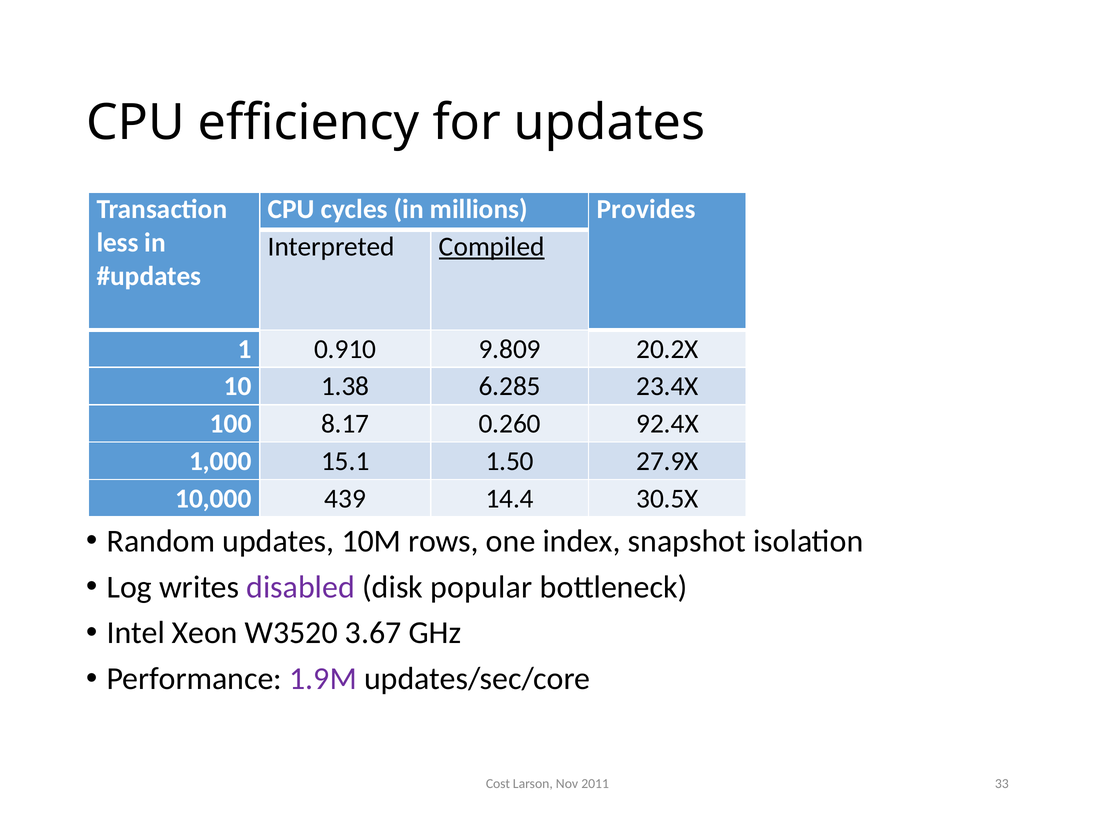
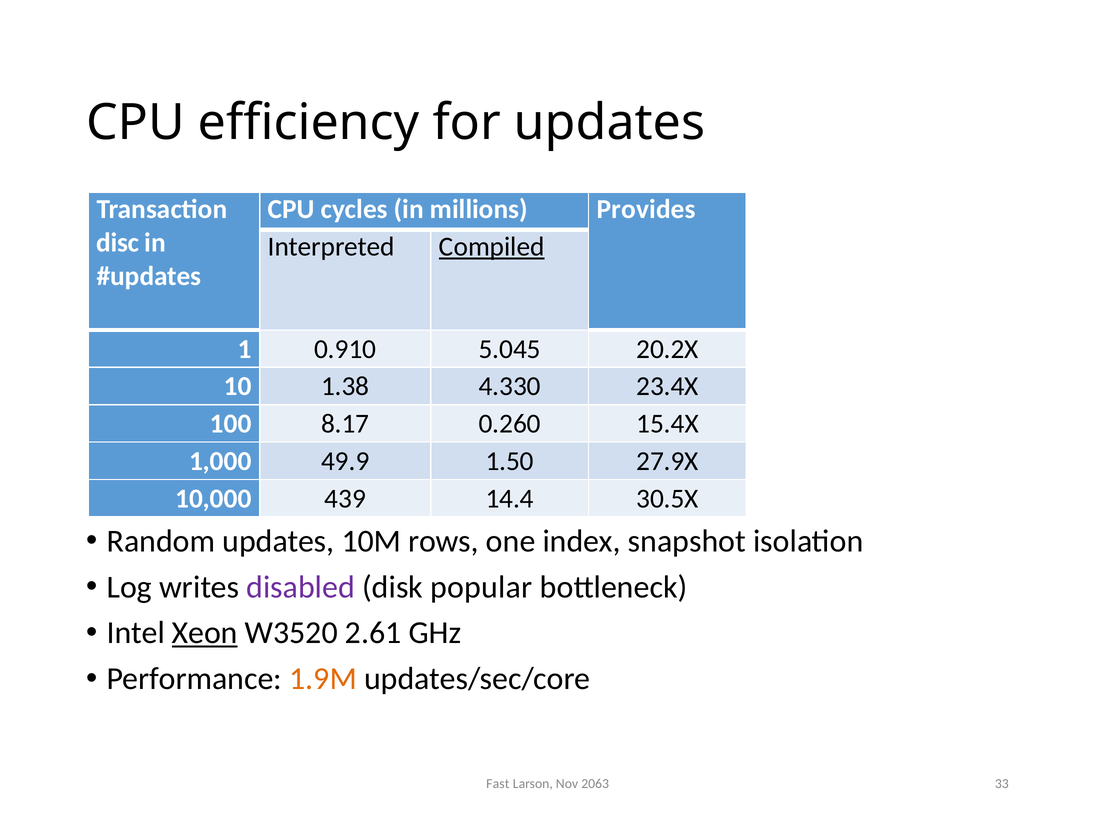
less: less -> disc (118, 243)
9.809: 9.809 -> 5.045 (510, 349)
6.285: 6.285 -> 4.330 (510, 387)
92.4X: 92.4X -> 15.4X (667, 424)
15.1: 15.1 -> 49.9 (345, 461)
Xeon underline: none -> present (205, 633)
3.67: 3.67 -> 2.61 (373, 633)
1.9M colour: purple -> orange (323, 679)
Cost: Cost -> Fast (498, 784)
2011: 2011 -> 2063 (595, 784)
